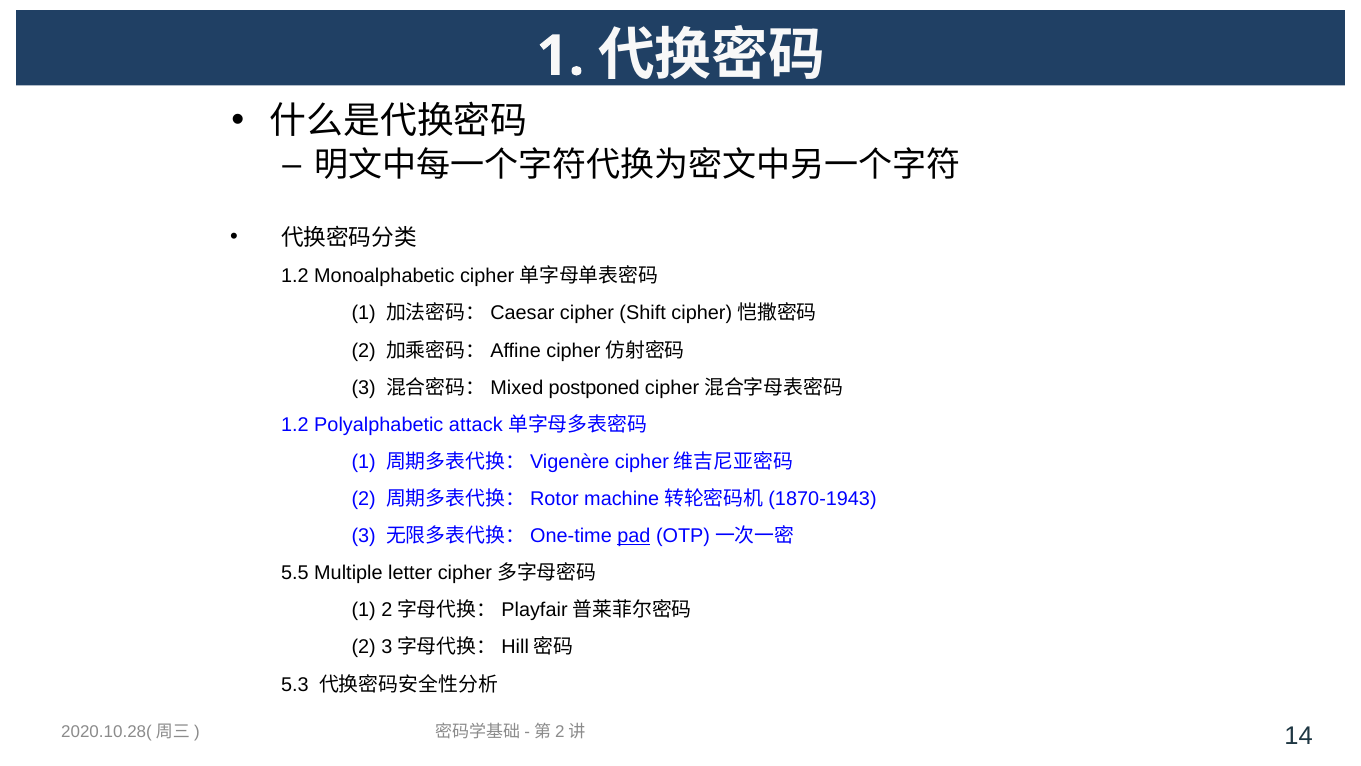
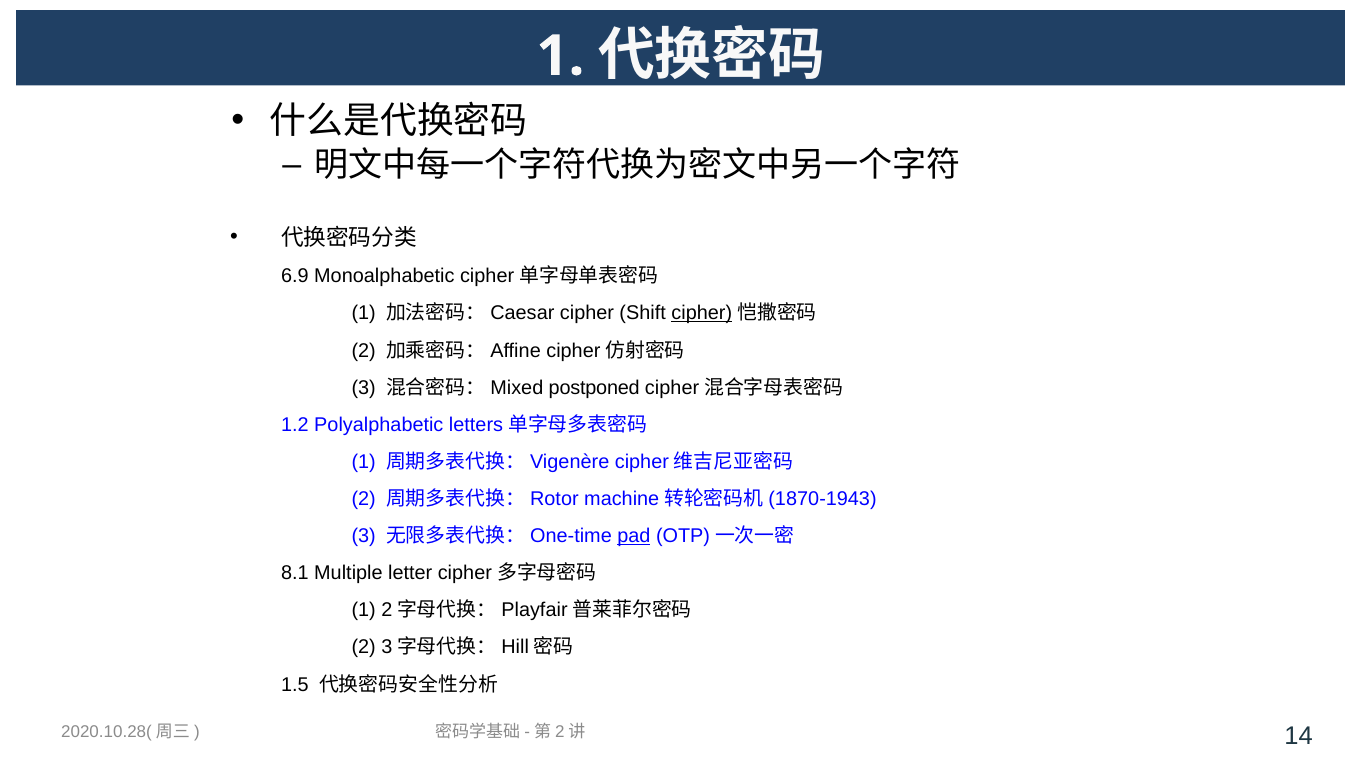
1.2: 1.2 -> 6.9 (295, 276)
cipher underline: none -> present (702, 313)
attack: attack -> letters (476, 424)
5.5: 5.5 -> 8.1 (295, 573)
5.3: 5.3 -> 1.5 (295, 684)
